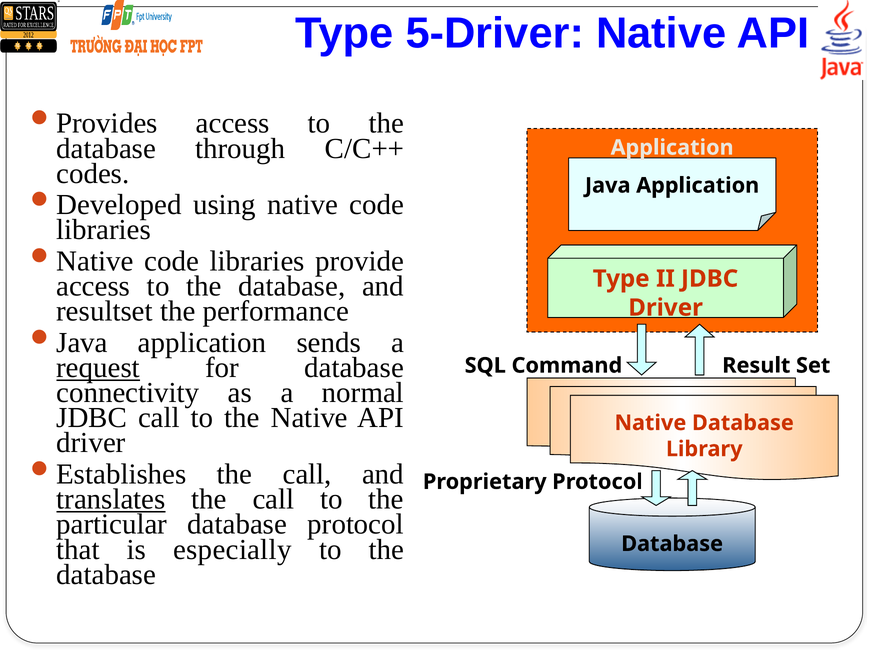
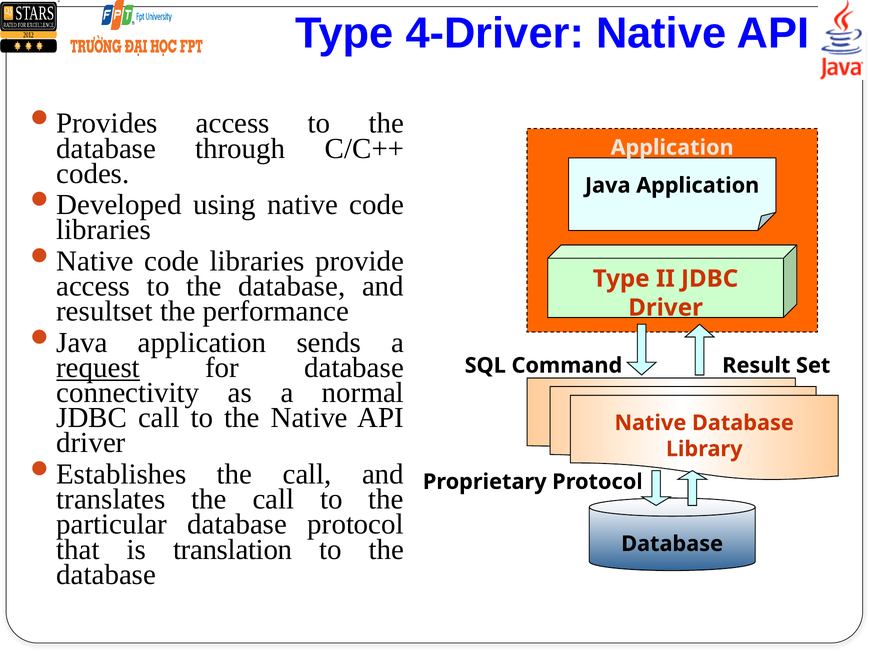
5-Driver: 5-Driver -> 4-Driver (495, 33)
translates underline: present -> none (111, 499)
especially: especially -> translation (233, 549)
